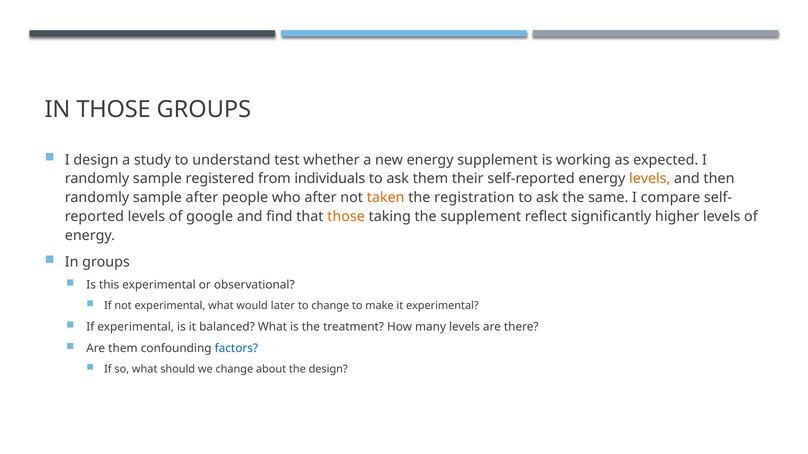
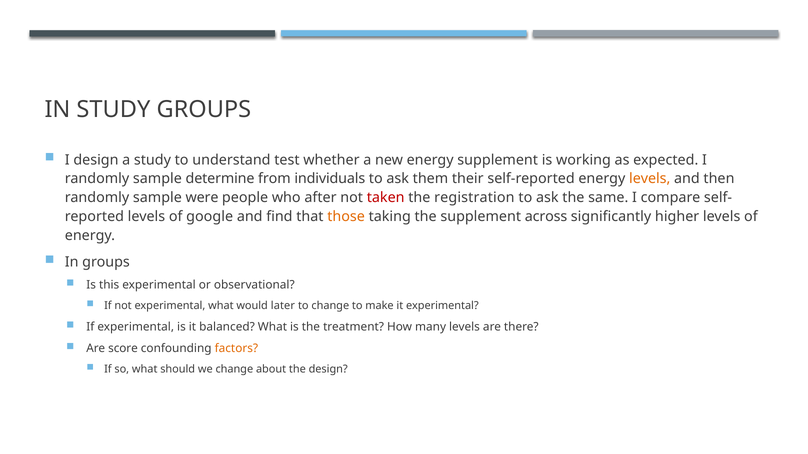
IN THOSE: THOSE -> STUDY (113, 110)
registered: registered -> determine (220, 179)
sample after: after -> were (202, 198)
taken colour: orange -> red (386, 198)
reflect: reflect -> across (546, 217)
Are them: them -> score (123, 349)
factors colour: blue -> orange (236, 349)
